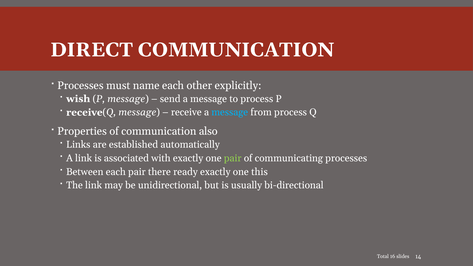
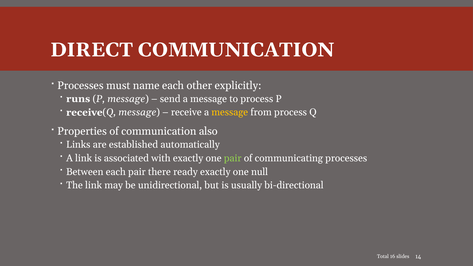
wish: wish -> runs (78, 99)
message colour: light blue -> yellow (230, 112)
this: this -> null (260, 172)
